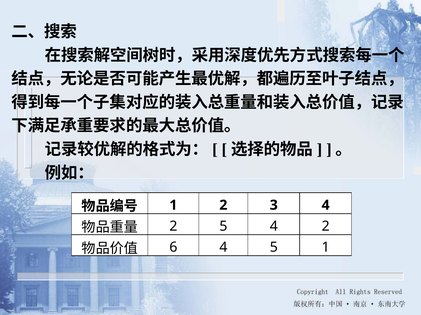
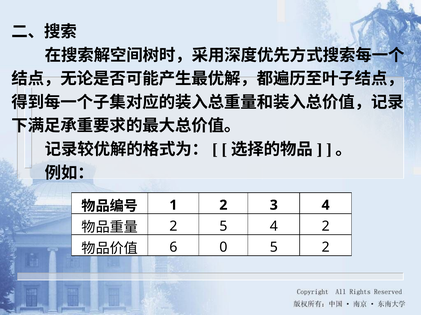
6 4: 4 -> 0 (223, 248)
5 1: 1 -> 2 (326, 248)
